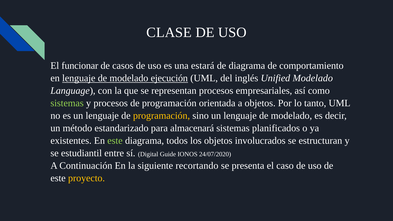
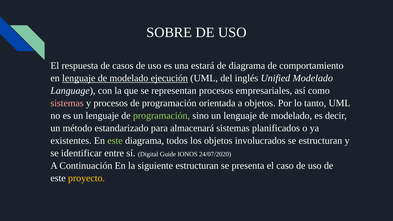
CLASE: CLASE -> SOBRE (169, 32)
funcionar: funcionar -> respuesta (80, 66)
sistemas colour: light green -> pink (67, 103)
programación colour: yellow -> light green (161, 116)
estudiantil: estudiantil -> identificar (81, 153)
siguiente recortando: recortando -> estructuran (197, 166)
